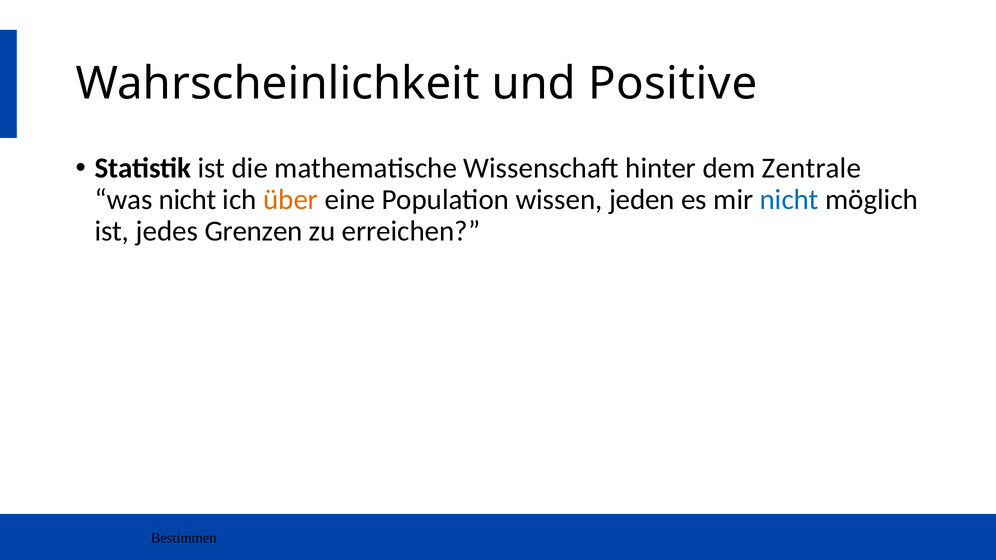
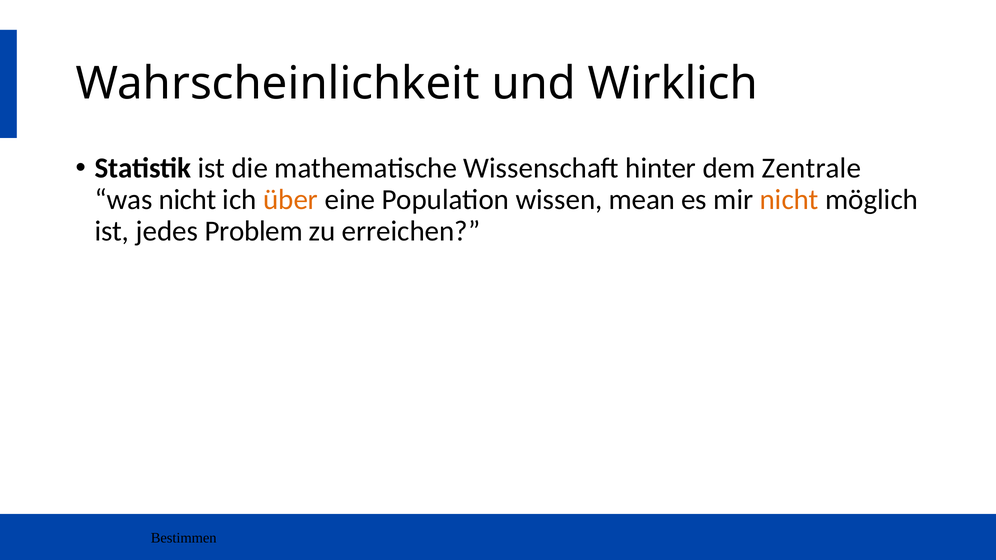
Positive: Positive -> Wirklich (673, 84)
jeden: jeden -> mean (642, 200)
nicht colour: blue -> orange (789, 200)
Grenzen: Grenzen -> Problem (254, 231)
